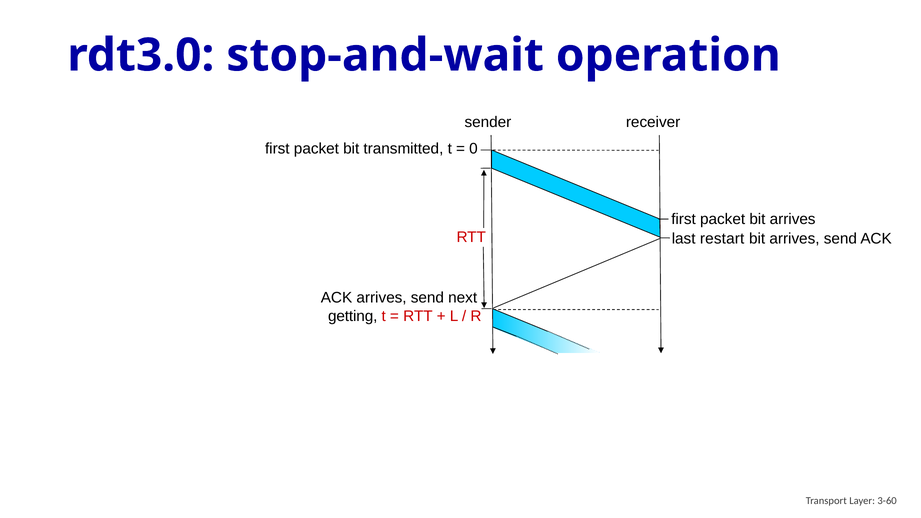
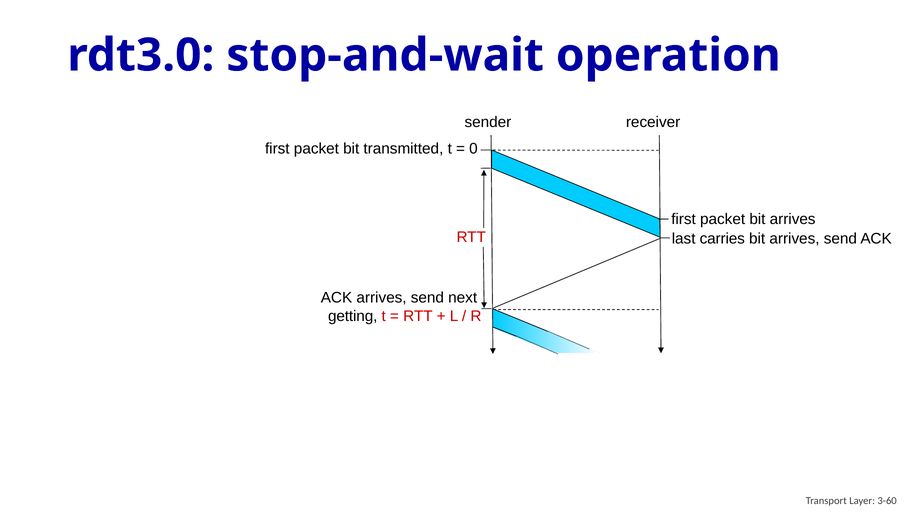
restart: restart -> carries (722, 239)
